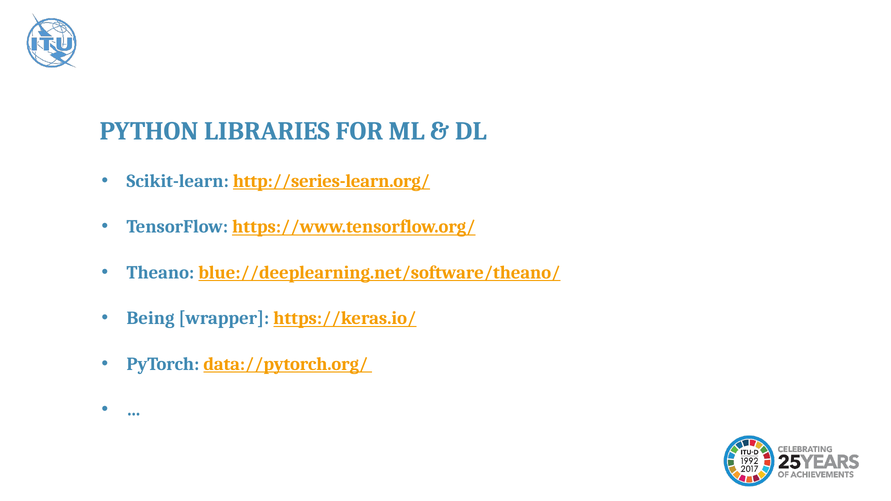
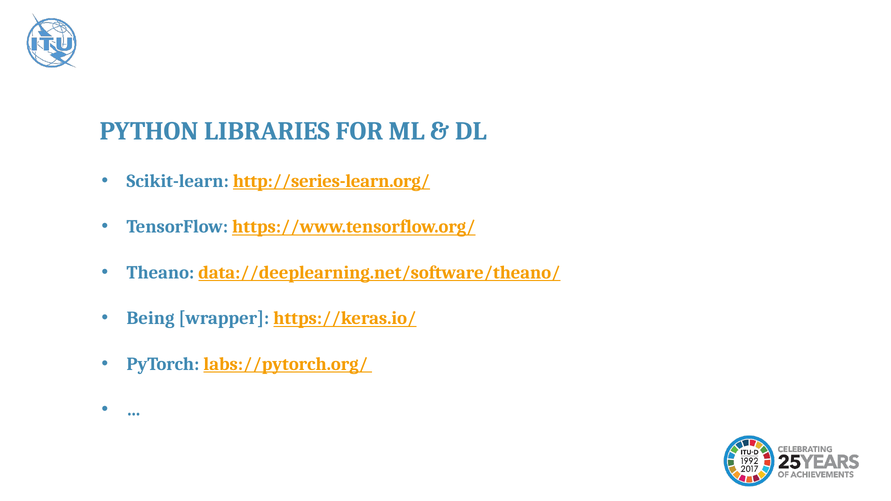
blue://deeplearning.net/software/theano/: blue://deeplearning.net/software/theano/ -> data://deeplearning.net/software/theano/ (379, 273)
data://pytorch.org/: data://pytorch.org/ -> labs://pytorch.org/ (286, 364)
